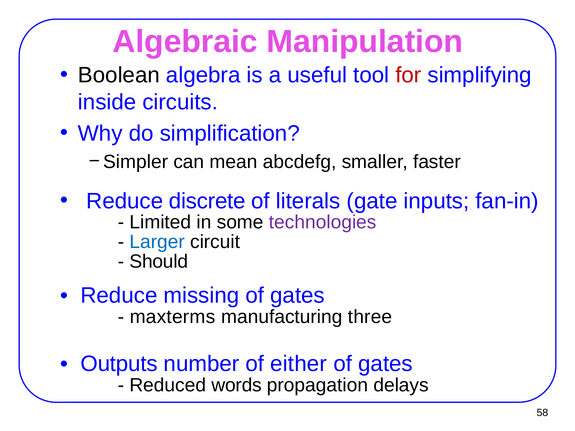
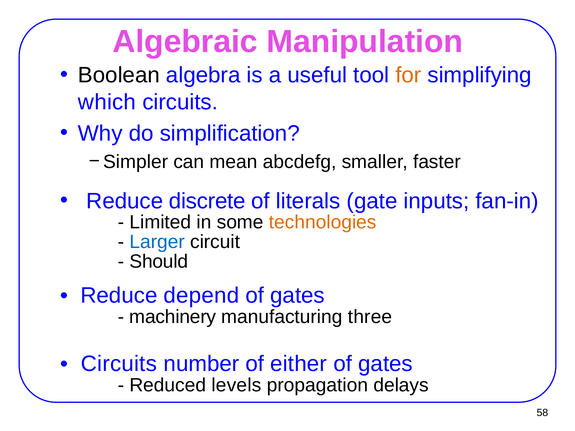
for colour: red -> orange (408, 75)
inside: inside -> which (107, 102)
technologies colour: purple -> orange (323, 222)
missing: missing -> depend (201, 296)
maxterms: maxterms -> machinery (173, 317)
Outputs: Outputs -> Circuits (119, 364)
words: words -> levels (236, 385)
